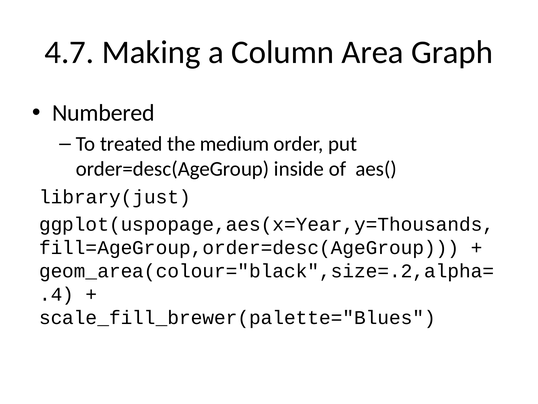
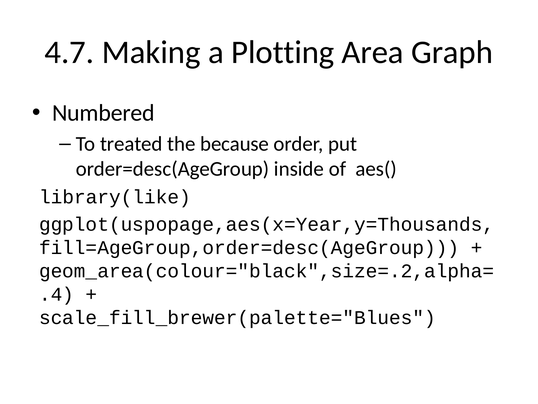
Column: Column -> Plotting (283, 52)
medium: medium -> because (235, 144)
library(just: library(just -> library(like (115, 197)
